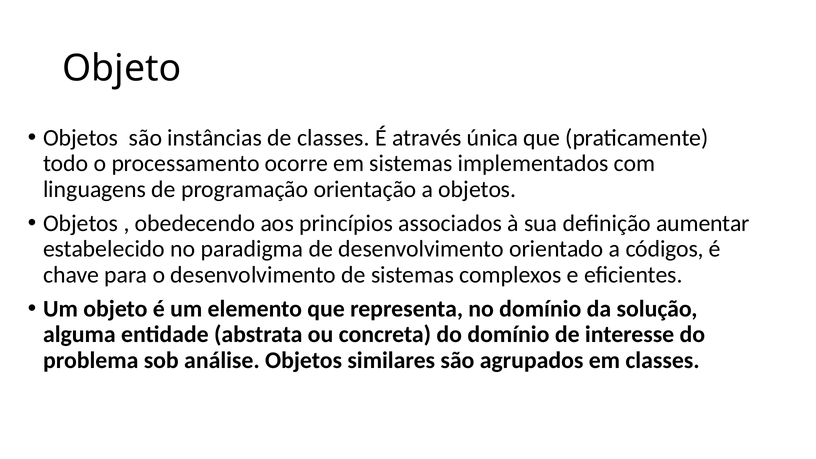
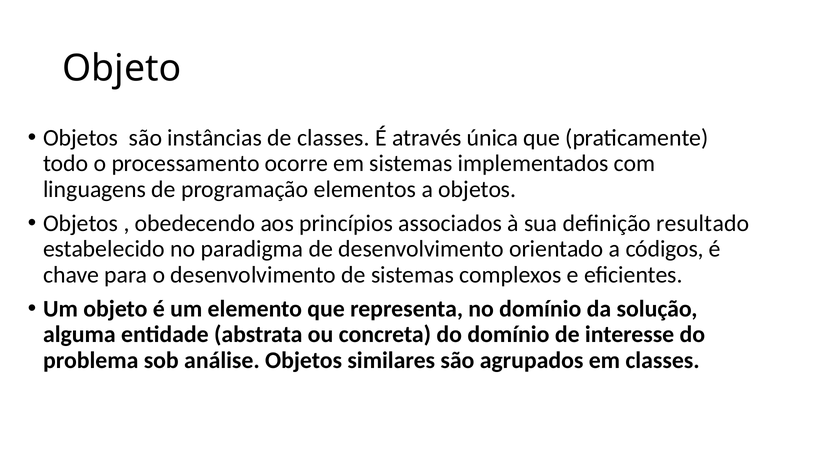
orientação: orientação -> elementos (365, 189)
aumentar: aumentar -> resultado (703, 223)
